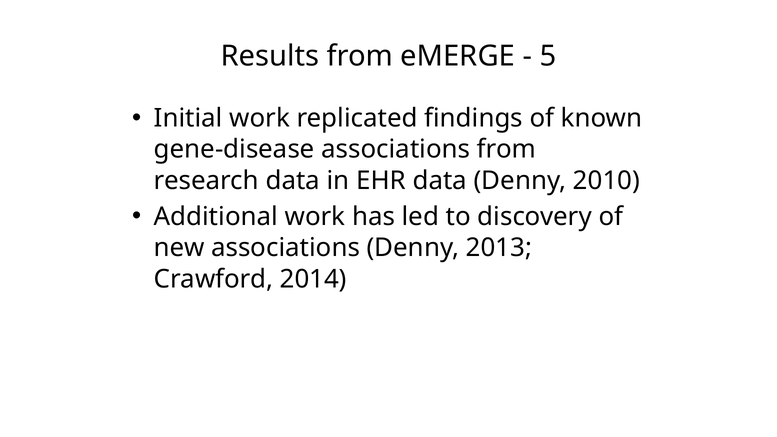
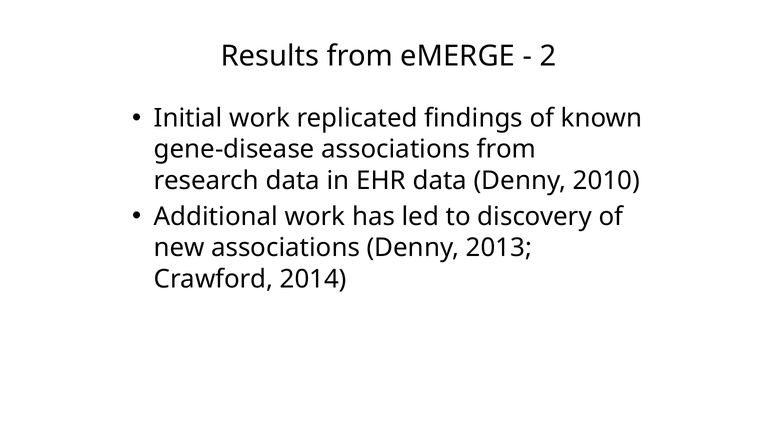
5: 5 -> 2 (548, 56)
